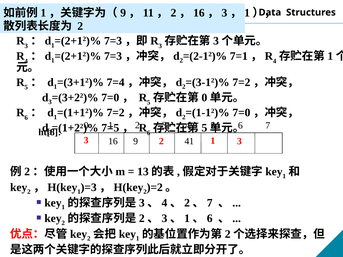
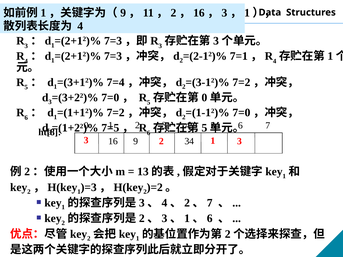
2: 2 -> 4 (80, 26)
41: 41 -> 34 (189, 141)
